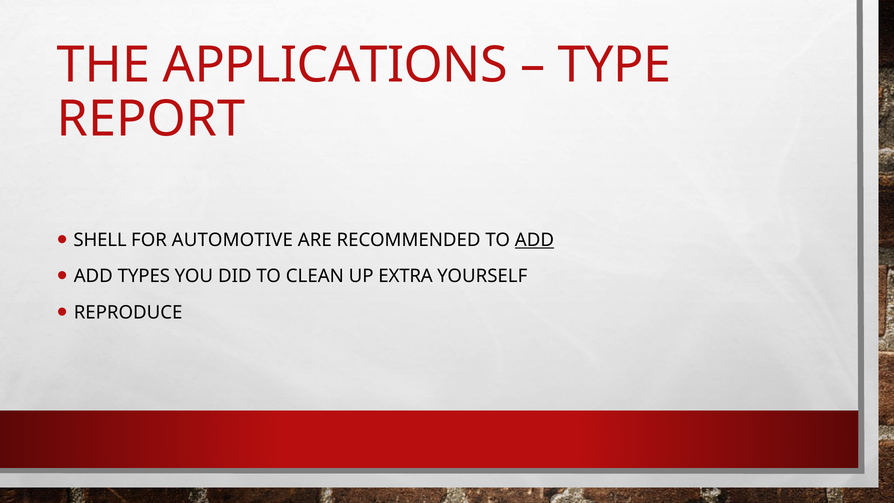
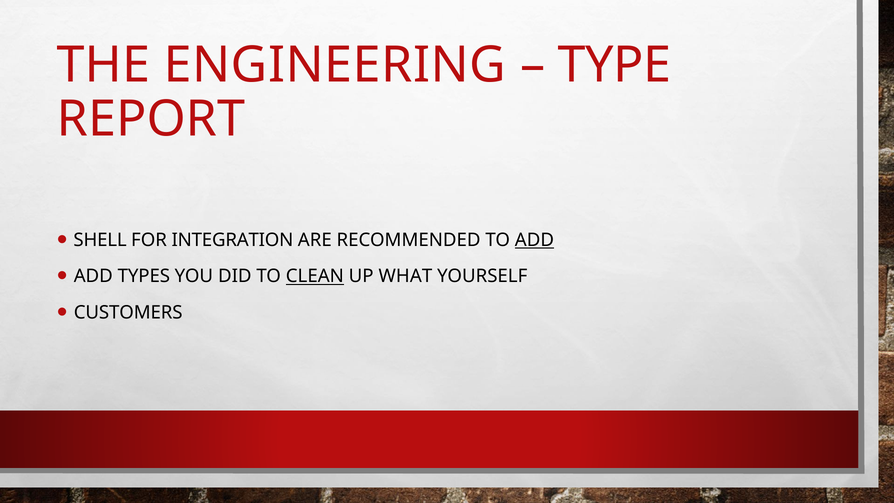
APPLICATIONS: APPLICATIONS -> ENGINEERING (335, 65)
AUTOMOTIVE: AUTOMOTIVE -> INTEGRATION (232, 240)
CLEAN underline: none -> present (315, 276)
EXTRA: EXTRA -> WHAT (405, 276)
REPRODUCE: REPRODUCE -> CUSTOMERS (128, 312)
